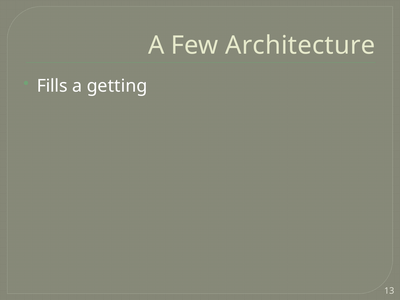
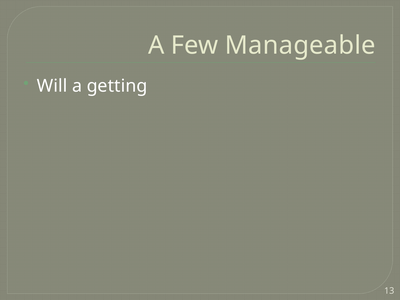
Architecture: Architecture -> Manageable (300, 46)
Fills: Fills -> Will (52, 86)
